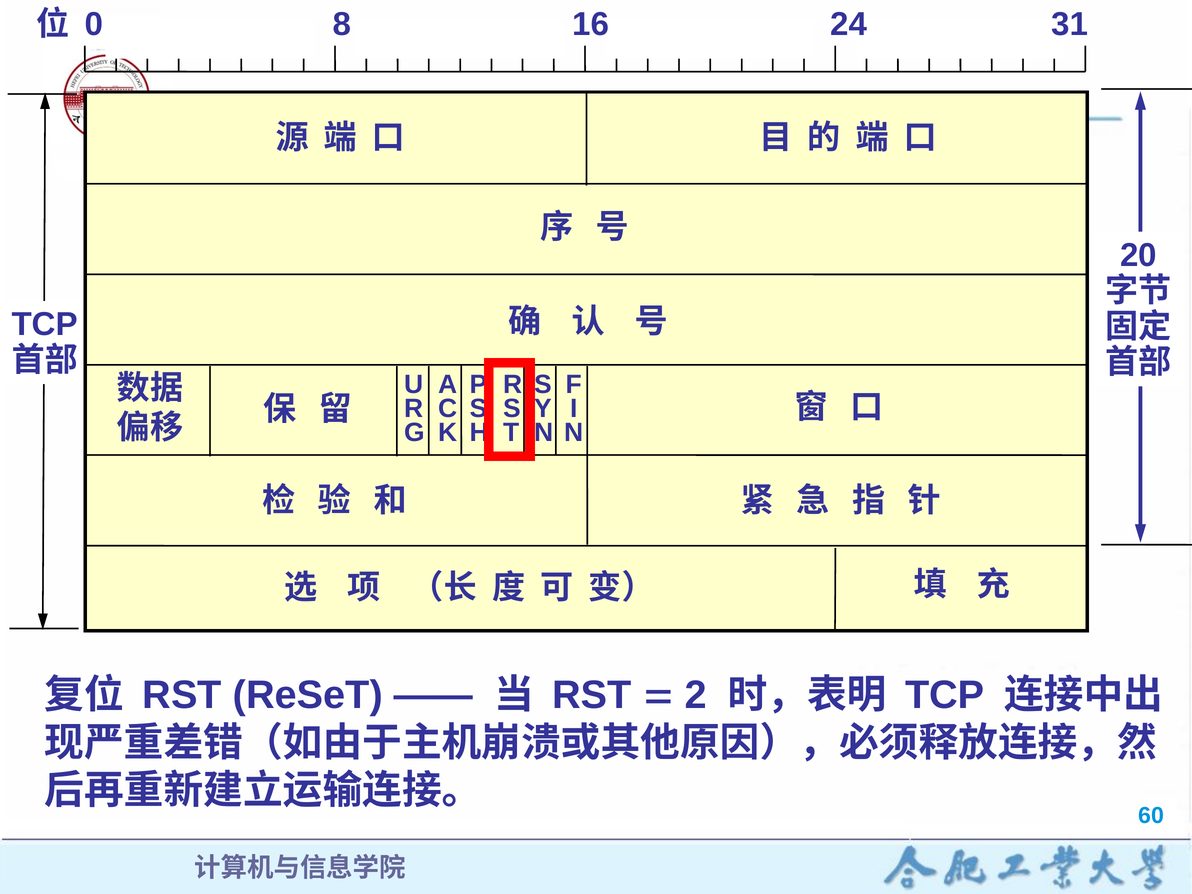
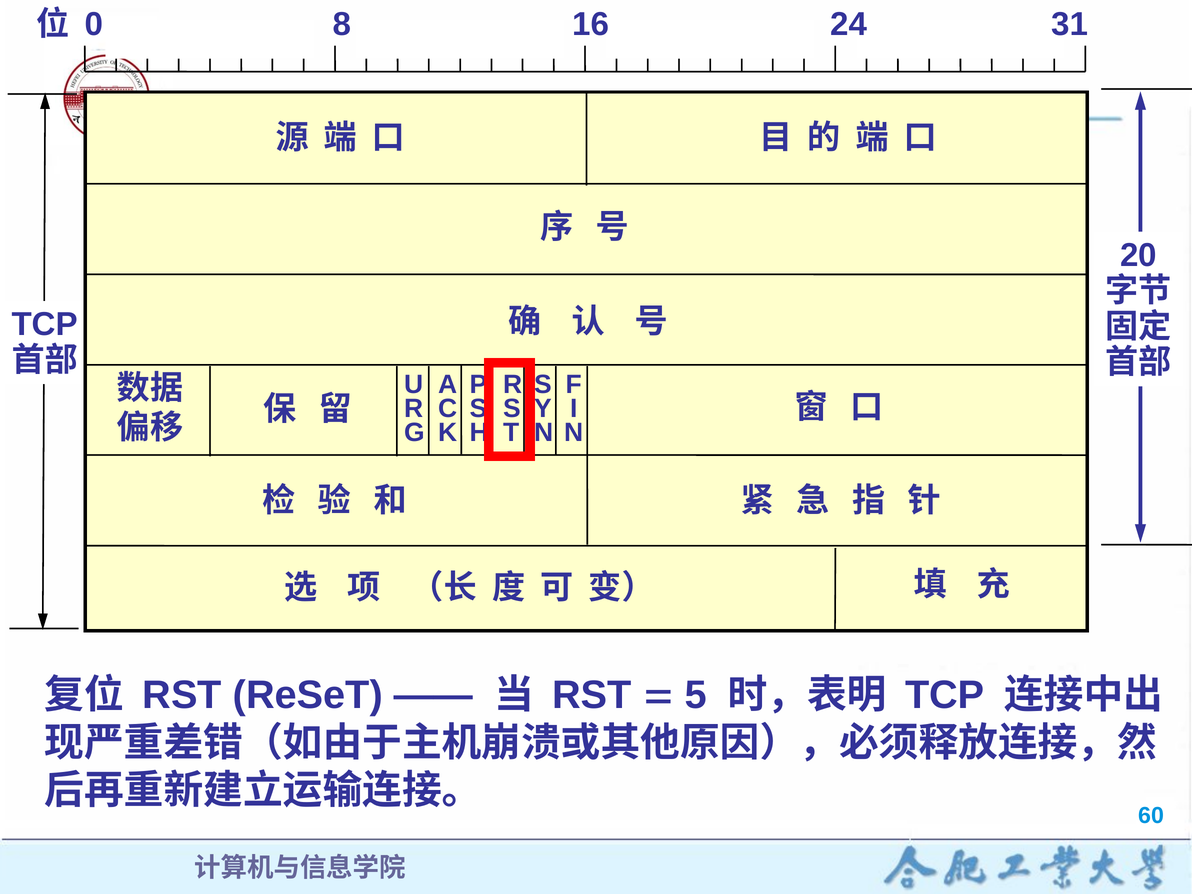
2: 2 -> 5 (696, 695)
